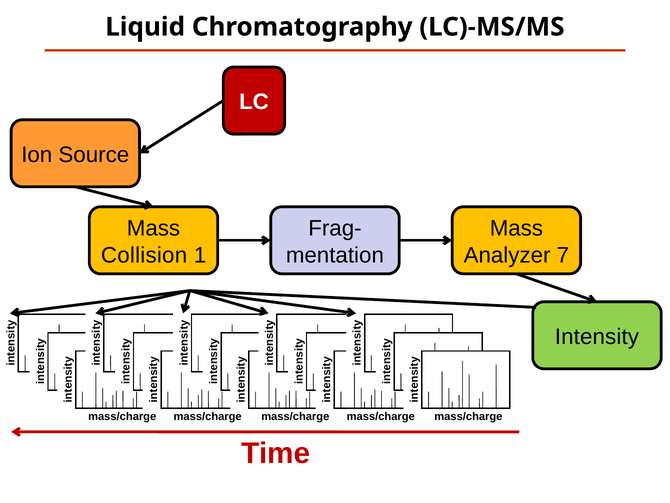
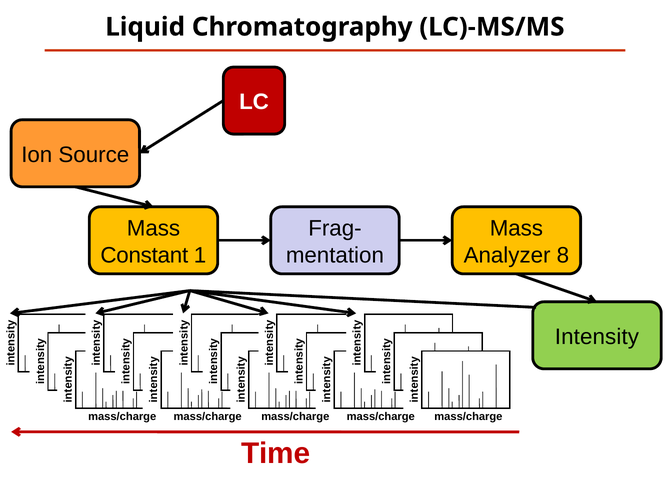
Collision: Collision -> Constant (144, 255)
7: 7 -> 8 (563, 255)
